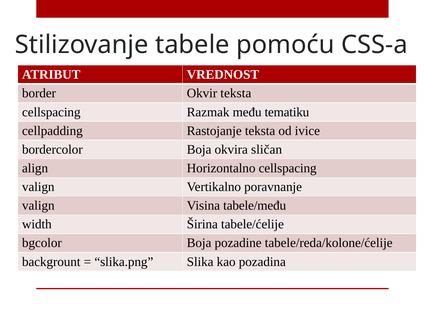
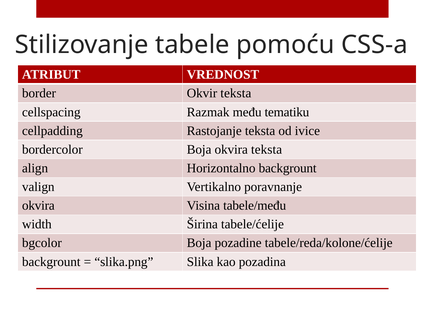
okvira sličan: sličan -> teksta (267, 150)
Horizontalno cellspacing: cellspacing -> backgrount (288, 168)
valign: valign -> okvira (38, 206)
